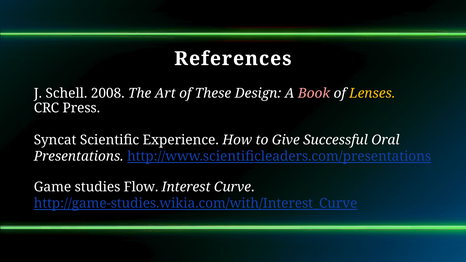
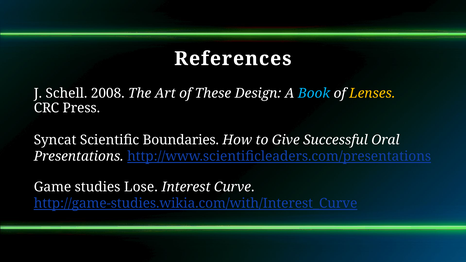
Book colour: pink -> light blue (314, 94)
Experience: Experience -> Boundaries (181, 140)
Flow: Flow -> Lose (141, 187)
